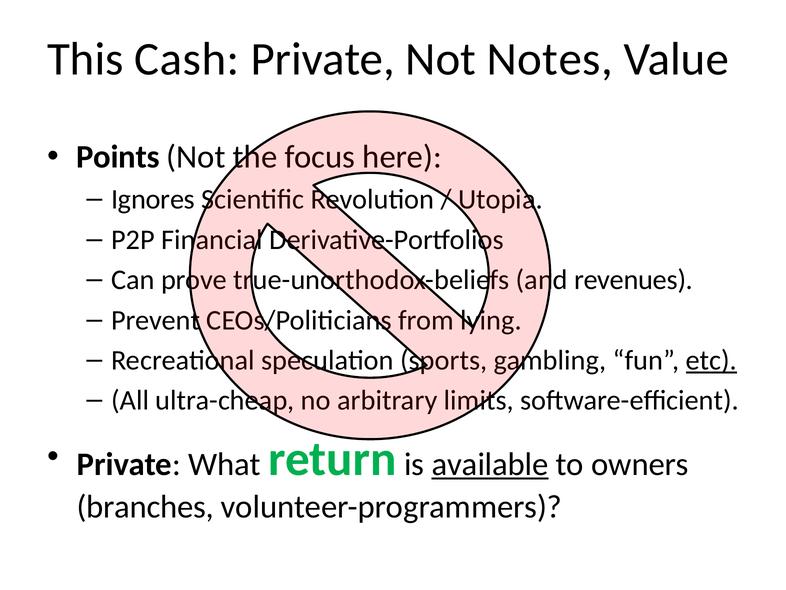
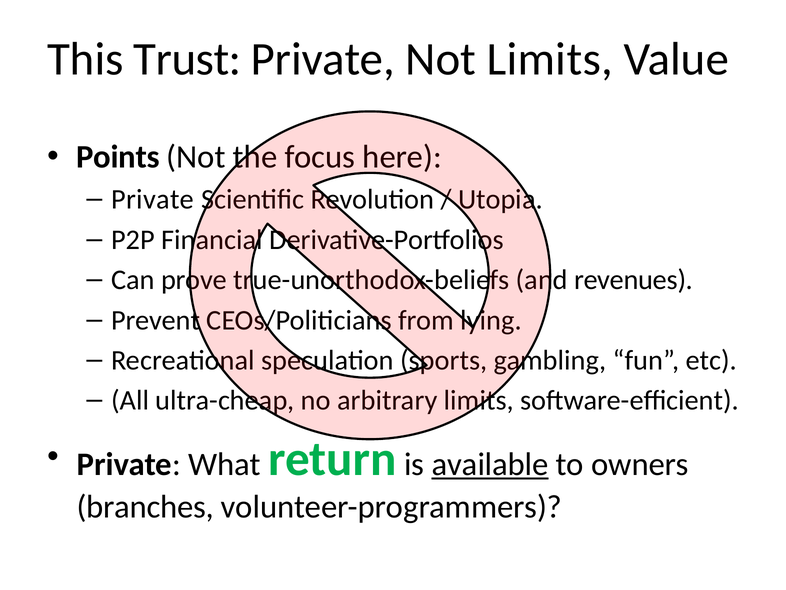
Cash: Cash -> Trust (187, 59)
Not Notes: Notes -> Limits (550, 59)
Ignores: Ignores -> Private (153, 199)
etc underline: present -> none (711, 360)
